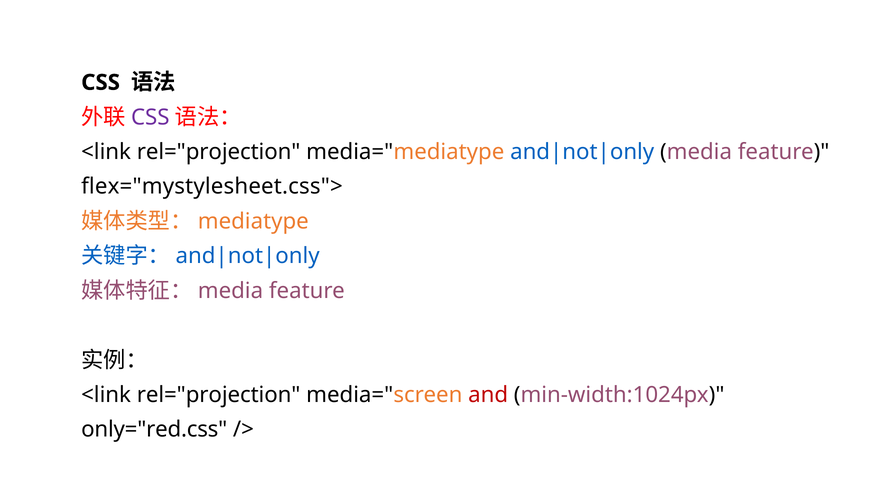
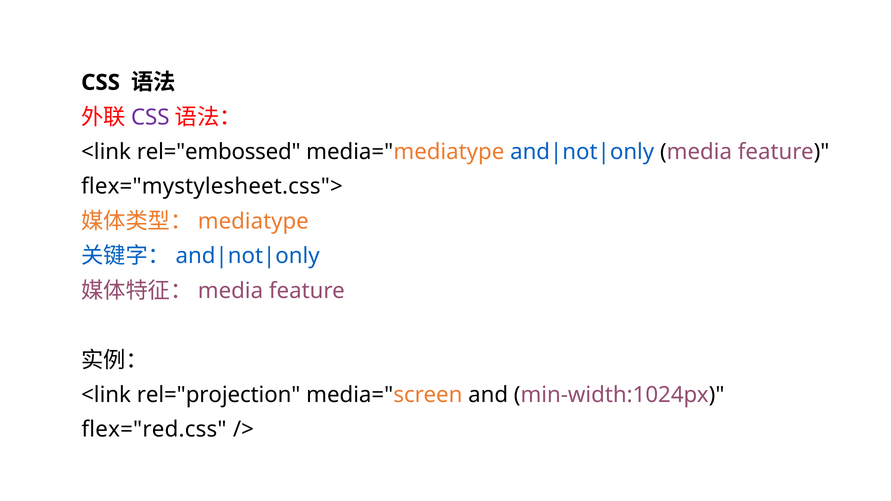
rel="projection: rel="projection -> rel="embossed (219, 152)
and colour: red -> black (488, 395)
only="red.css: only="red.css -> flex="red.css (154, 430)
